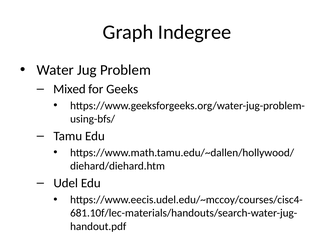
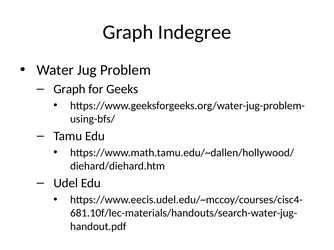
Mixed: Mixed -> Graph (69, 89)
